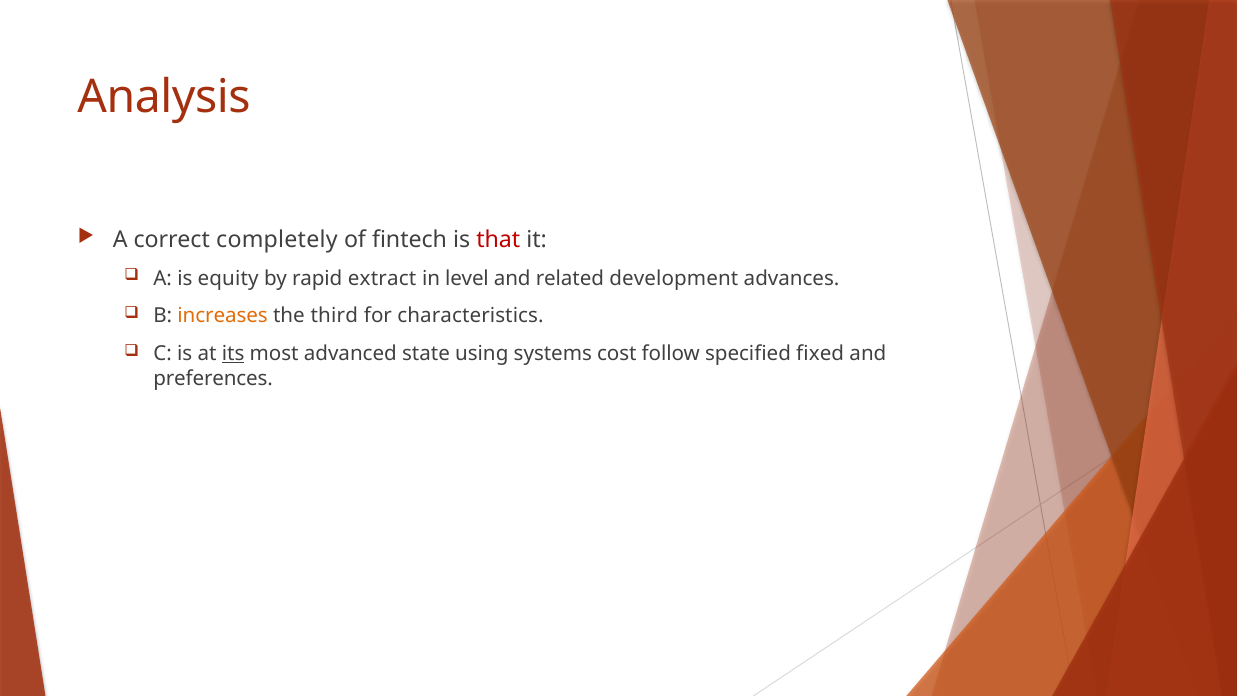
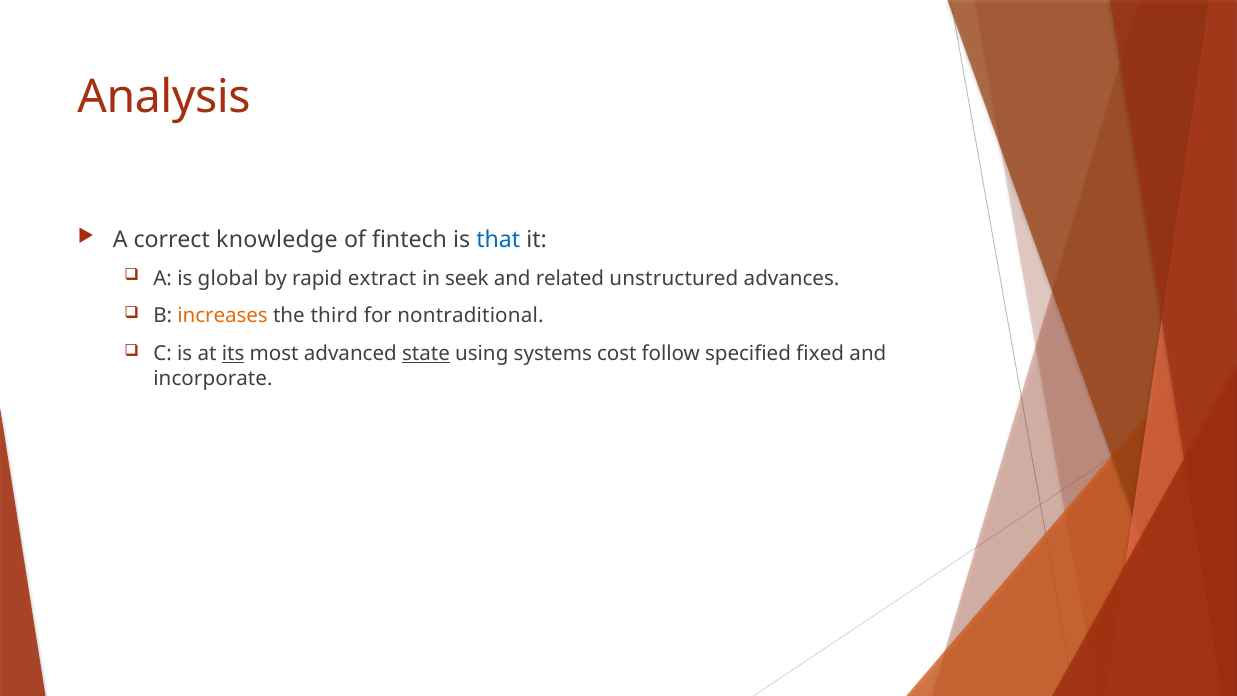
completely: completely -> knowledge (277, 239)
that colour: red -> blue (498, 239)
equity: equity -> global (228, 278)
level: level -> seek (467, 278)
development: development -> unstructured (674, 278)
characteristics: characteristics -> nontraditional (470, 316)
state underline: none -> present (426, 354)
preferences: preferences -> incorporate (213, 378)
